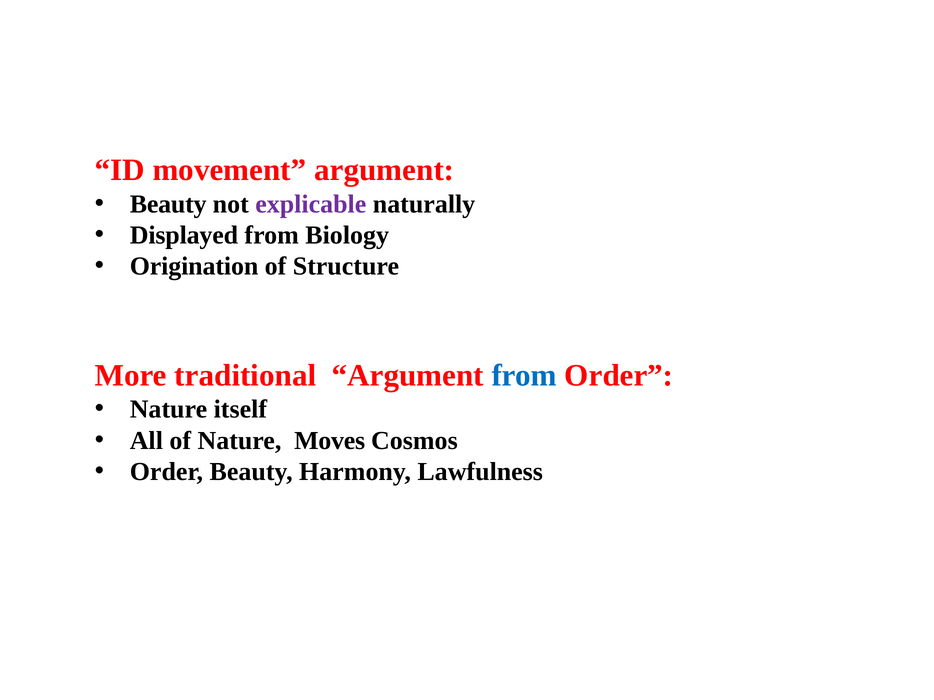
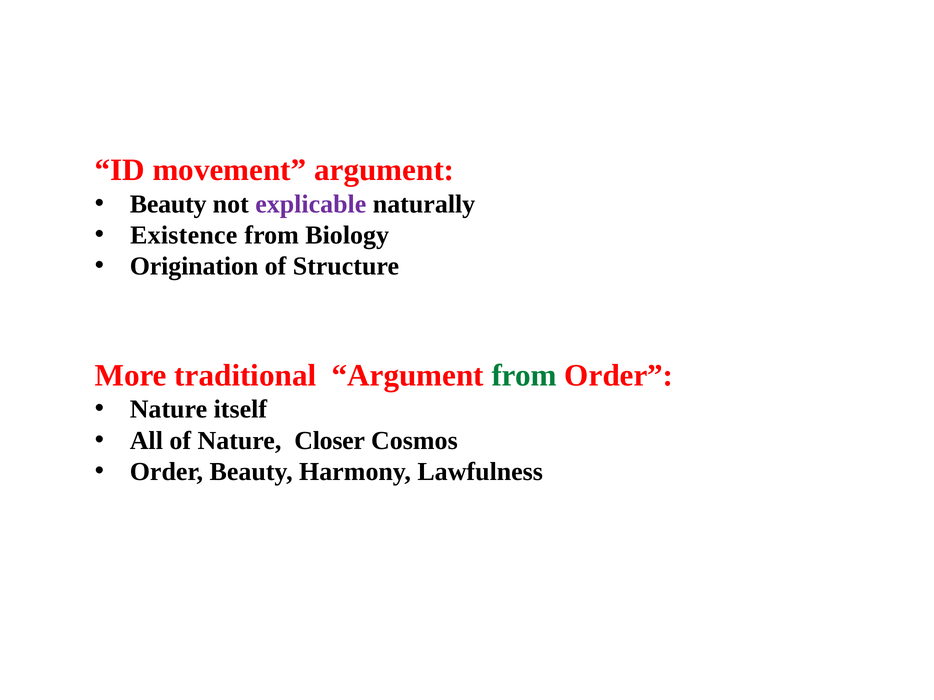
Displayed: Displayed -> Existence (184, 235)
from colour: blue -> green (524, 376)
Moves: Moves -> Closer (330, 441)
